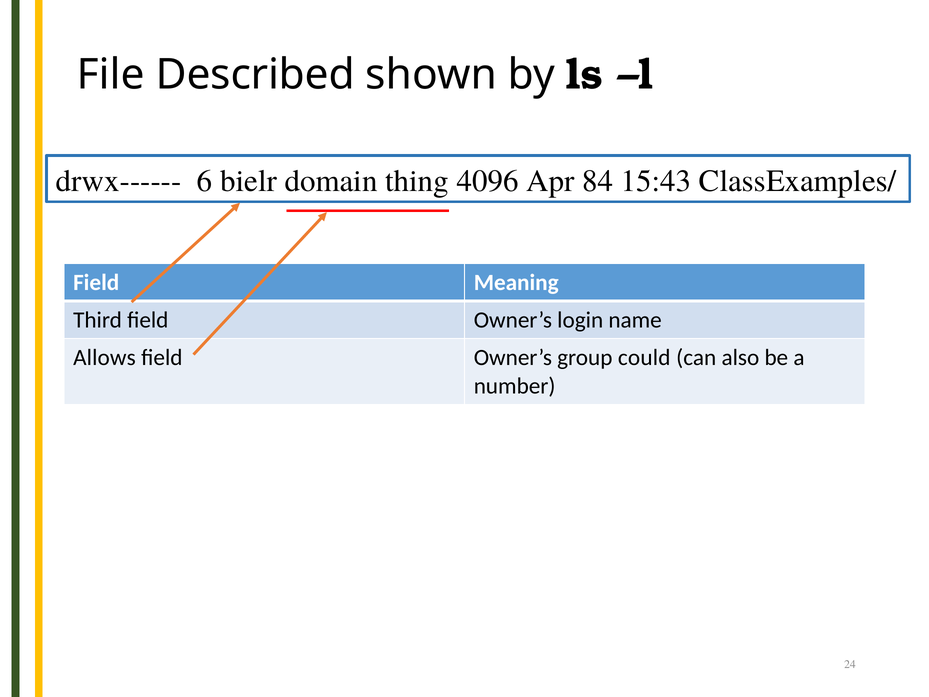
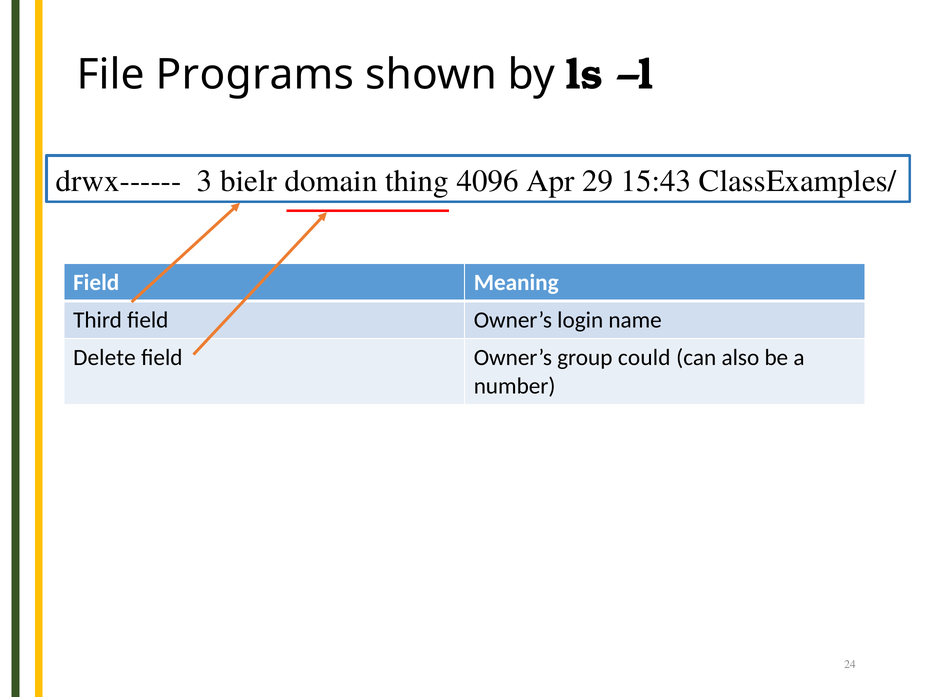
Described: Described -> Programs (255, 75)
6: 6 -> 3 (205, 181)
84: 84 -> 29 (598, 181)
Allows: Allows -> Delete (104, 358)
